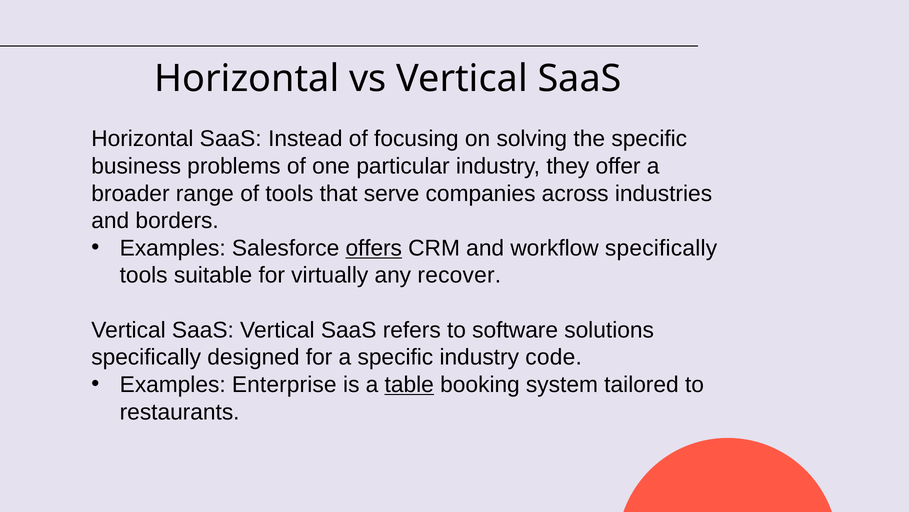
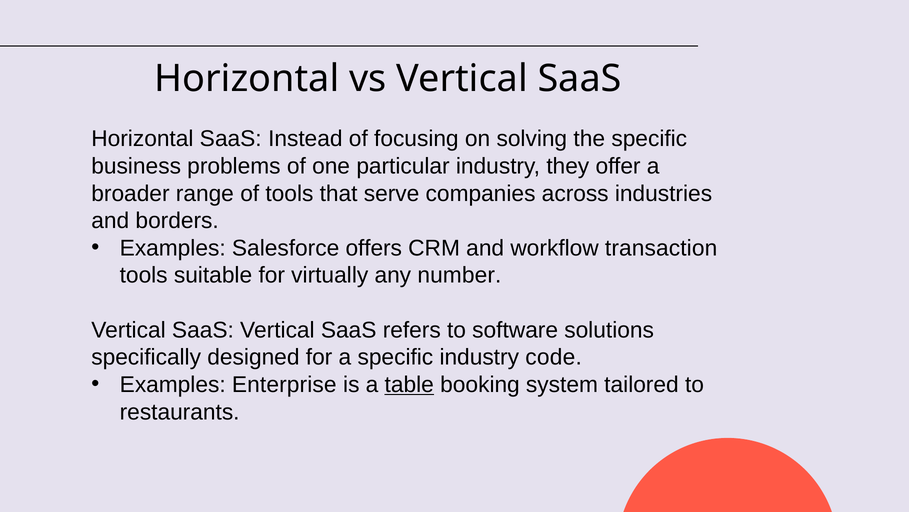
offers underline: present -> none (374, 248)
workflow specifically: specifically -> transaction (661, 248)
recover: recover -> number (459, 275)
